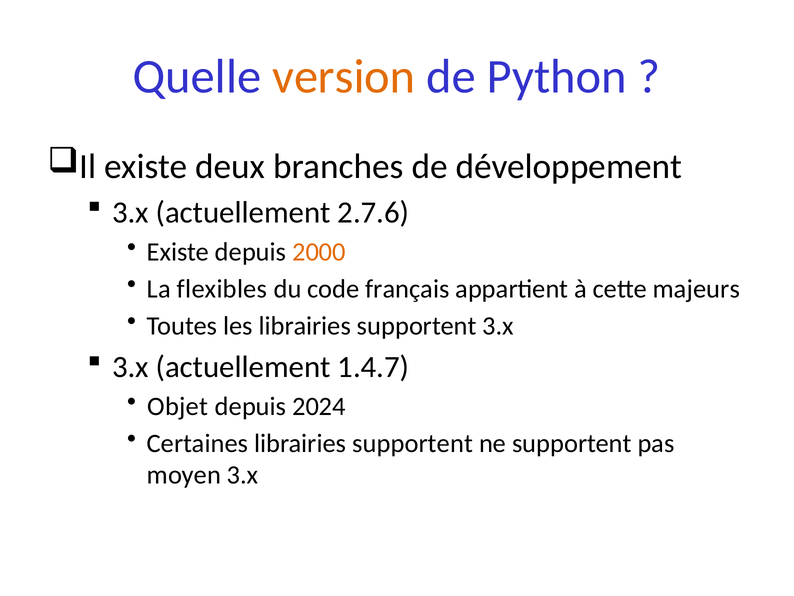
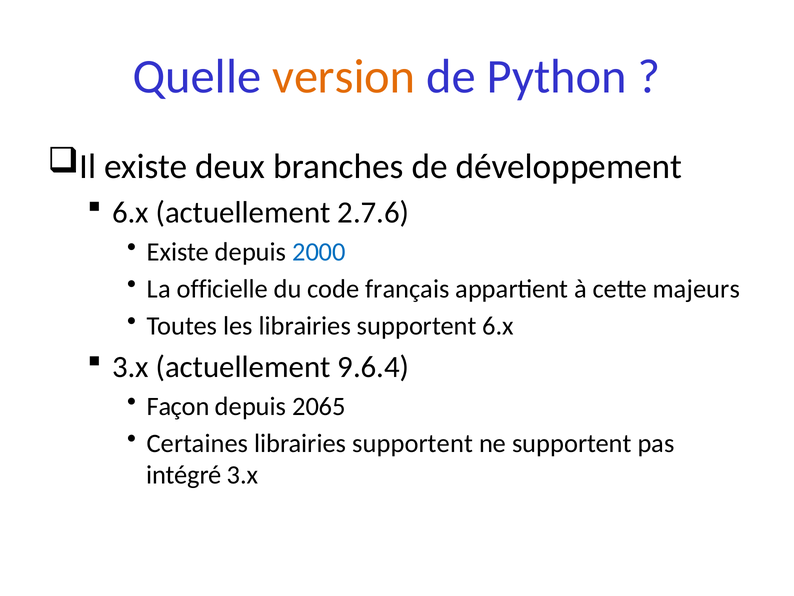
3.x: 3.x -> 6.x (131, 212)
2000 colour: orange -> blue (319, 252)
flexibles: flexibles -> officielle (222, 289)
supportent 3.x: 3.x -> 6.x (498, 326)
1.4.7: 1.4.7 -> 9.6.4 (373, 367)
Objet: Objet -> Façon (178, 406)
2024: 2024 -> 2065 (319, 406)
moyen: moyen -> intégré (184, 475)
